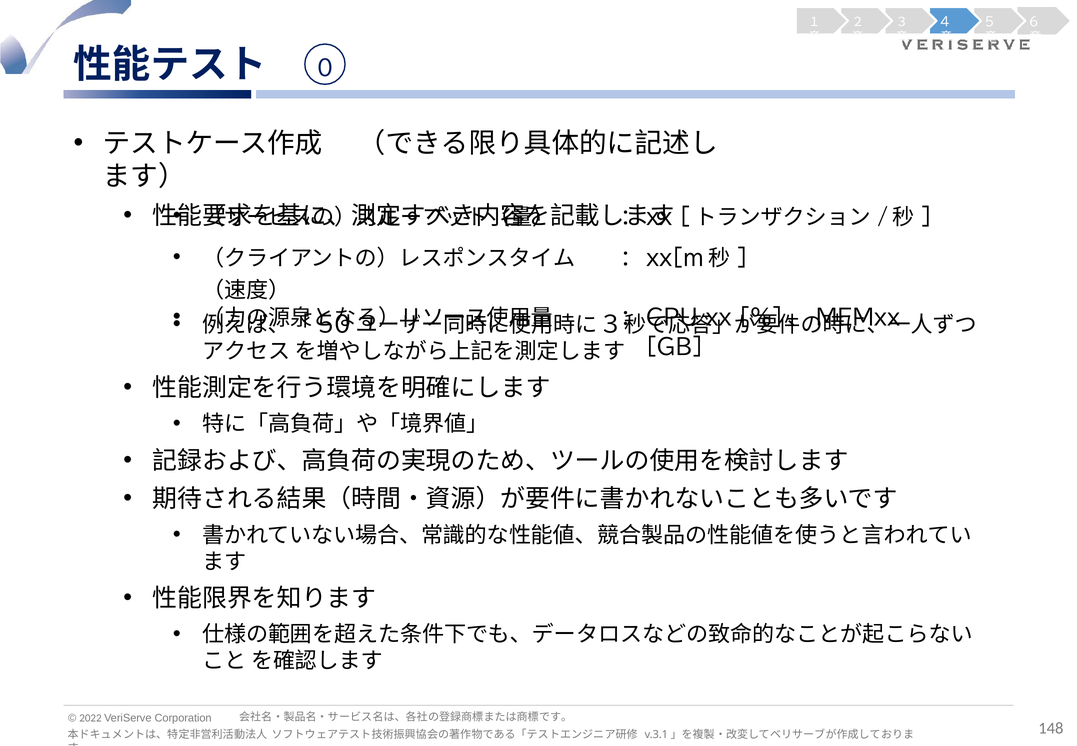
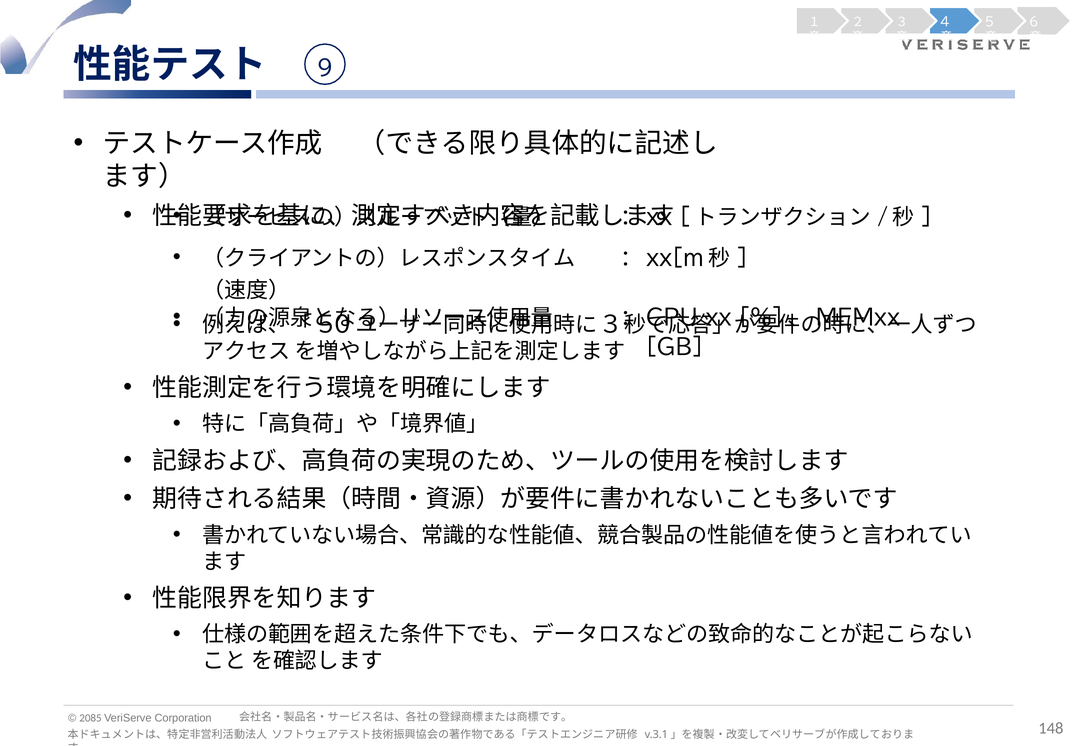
0: 0 -> 9 (325, 69)
2022: 2022 -> 2085 (90, 718)
